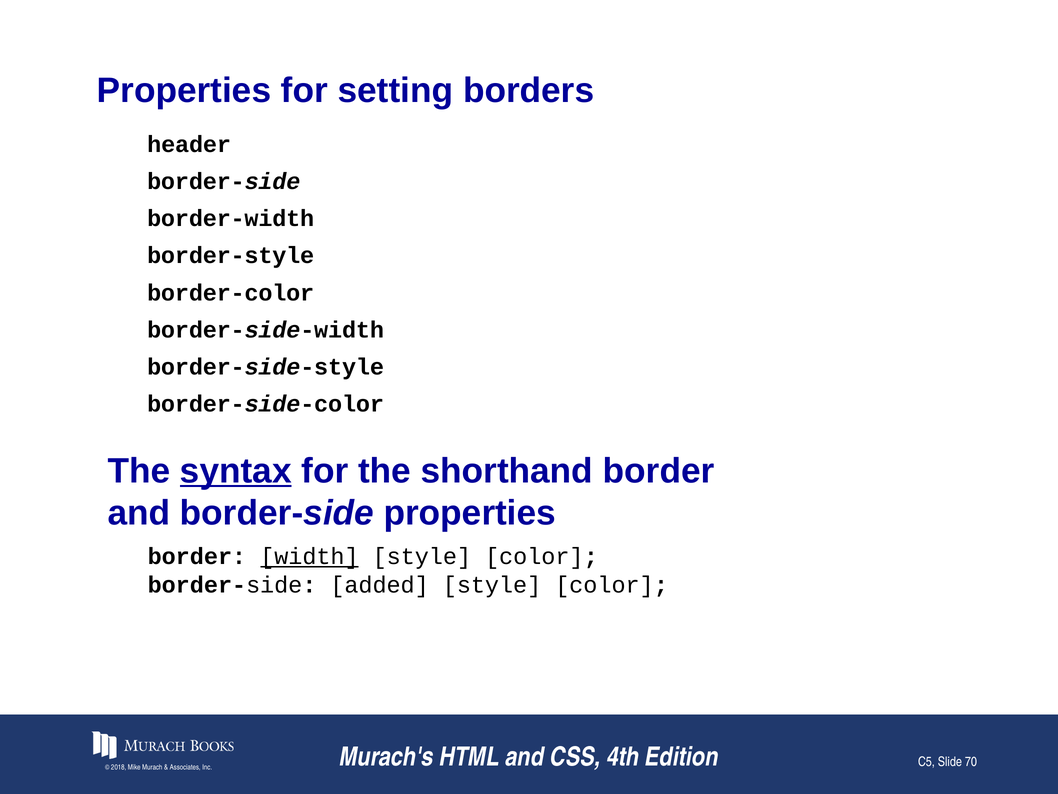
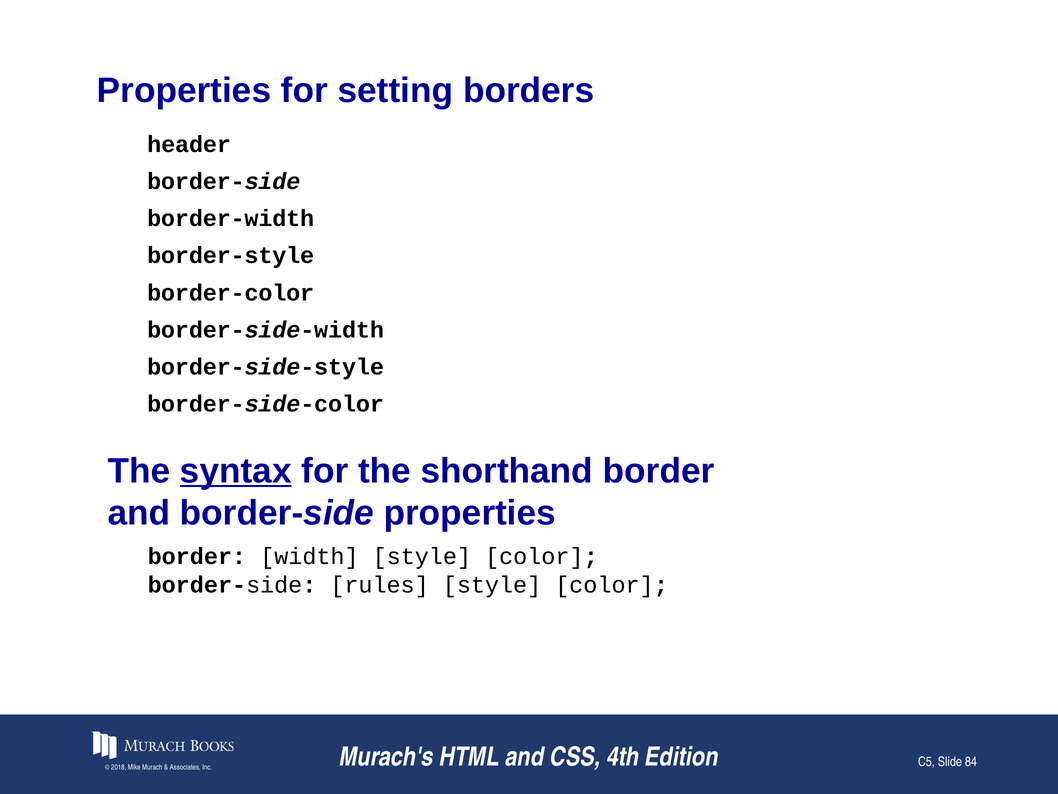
width underline: present -> none (309, 556)
added: added -> rules (380, 584)
70: 70 -> 84 (971, 761)
